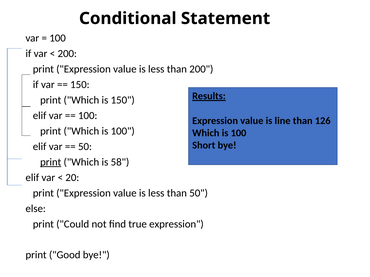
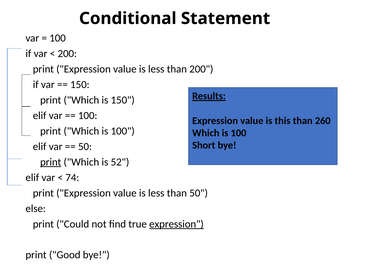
line: line -> this (283, 121)
126: 126 -> 260 (323, 121)
58: 58 -> 52 (120, 162)
20: 20 -> 74 (72, 178)
expression underline: none -> present (176, 224)
